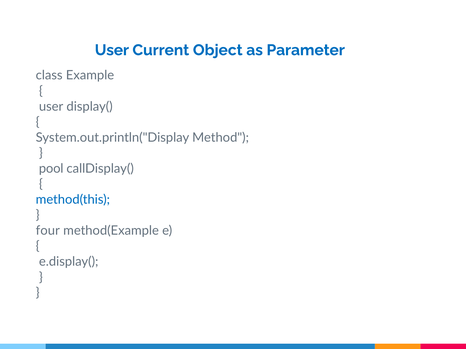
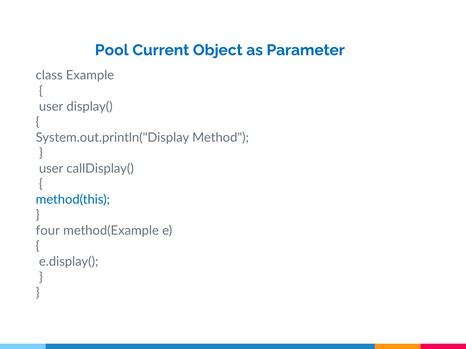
User: User -> Pool (112, 50)
pool: pool -> user (51, 169)
